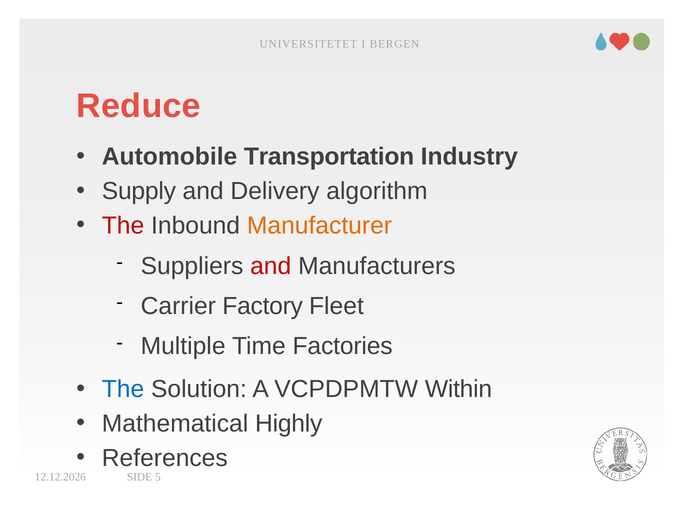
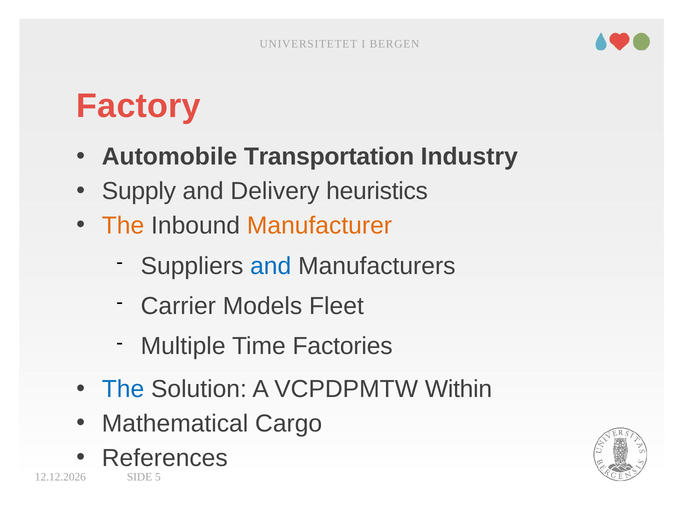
Reduce: Reduce -> Factory (139, 106)
algorithm: algorithm -> heuristics (377, 191)
The colour: red -> orange (123, 226)
and colour: red -> blue (271, 266)
Factory: Factory -> Models (263, 306)
Highly: Highly -> Cargo (289, 424)
